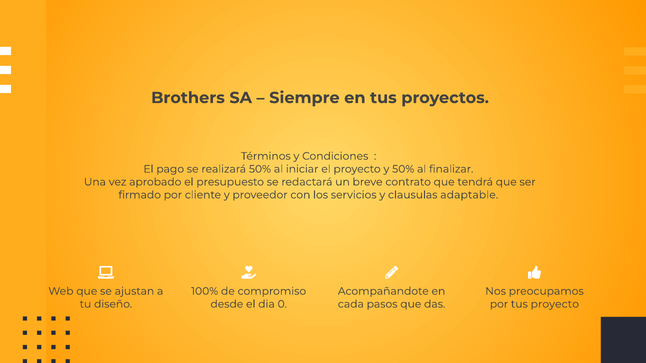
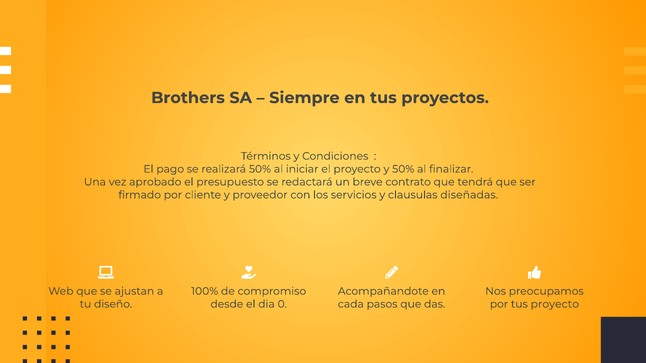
adaptable: adaptable -> diseñadas (469, 195)
